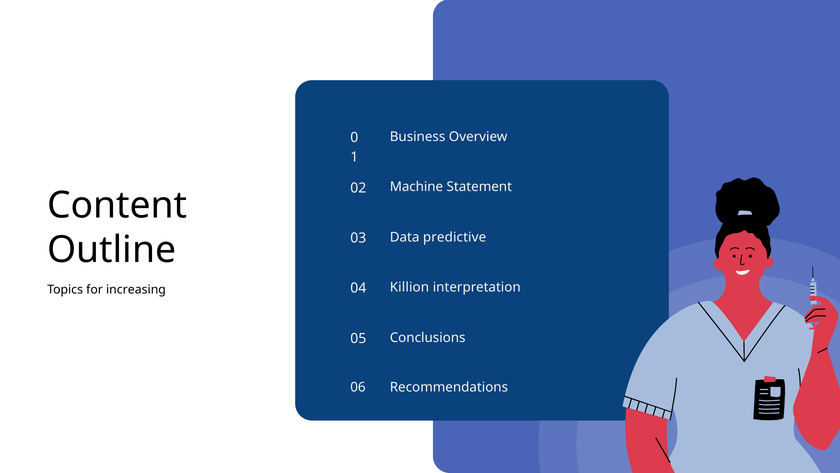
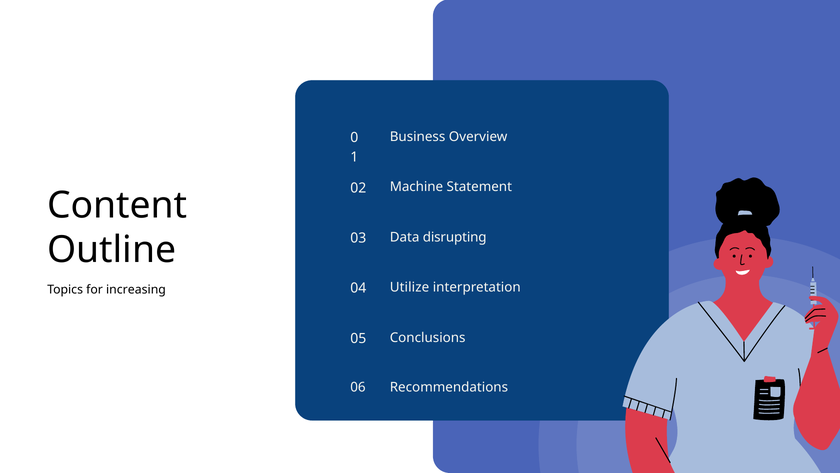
predictive: predictive -> disrupting (455, 237)
Killion: Killion -> Utilize (409, 287)
